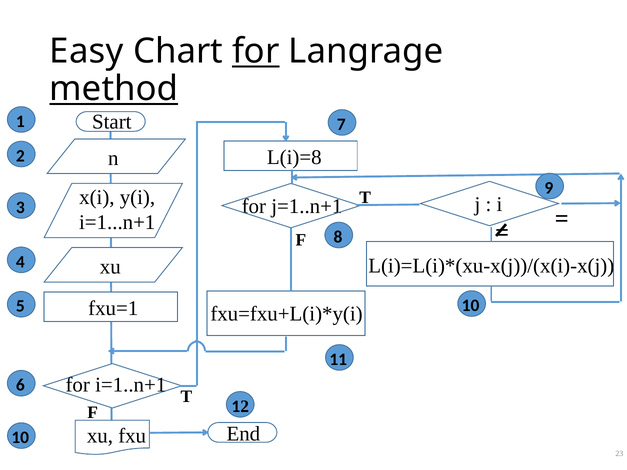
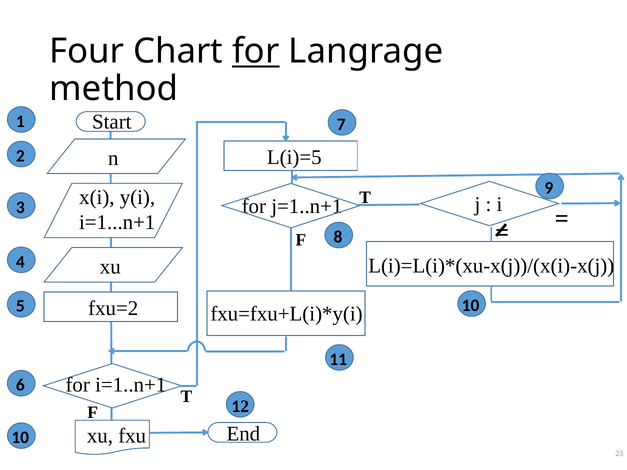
Easy: Easy -> Four (87, 51)
method underline: present -> none (114, 89)
L(i)=8: L(i)=8 -> L(i)=5 (294, 157)
fxu=1: fxu=1 -> fxu=2 (113, 309)
